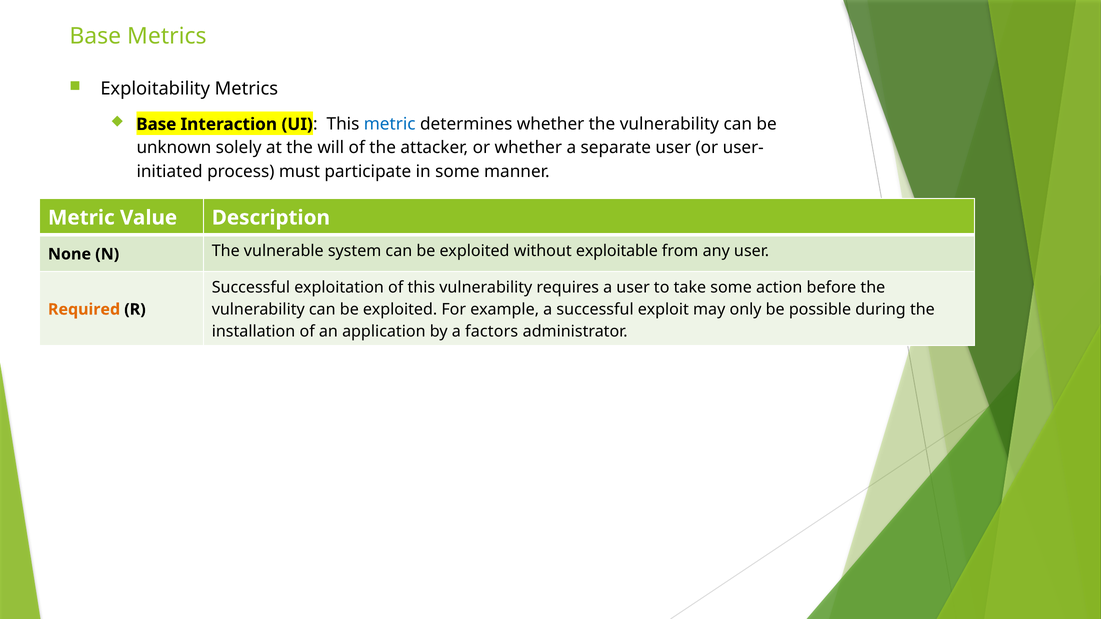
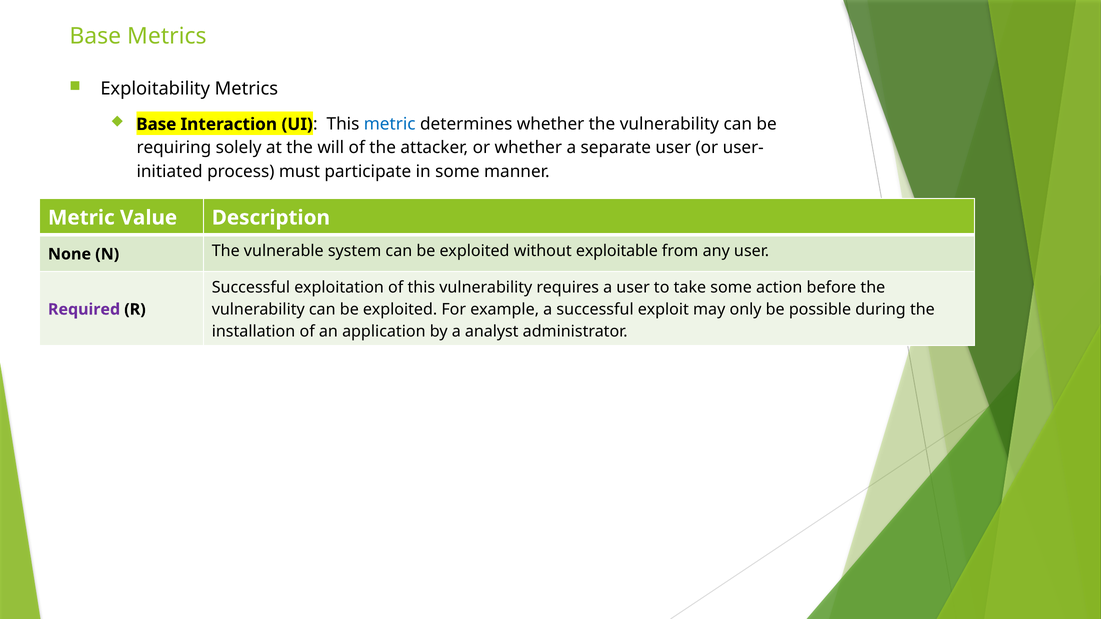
unknown: unknown -> requiring (174, 148)
Required colour: orange -> purple (84, 310)
factors: factors -> analyst (492, 331)
